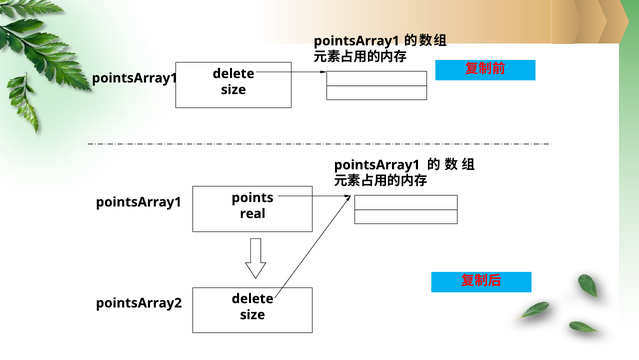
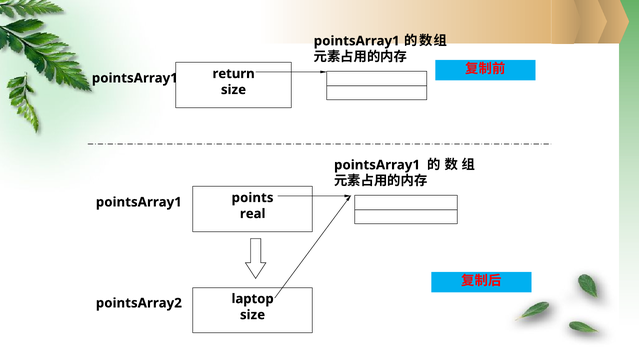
delete: delete -> return (234, 74)
delete: delete -> laptop (253, 298)
